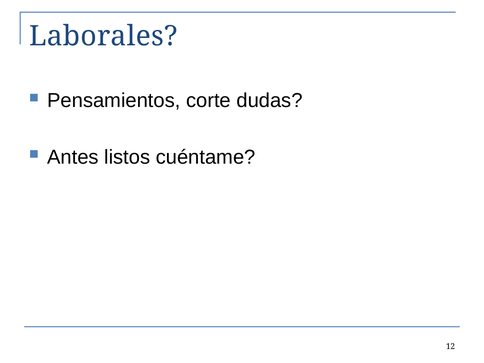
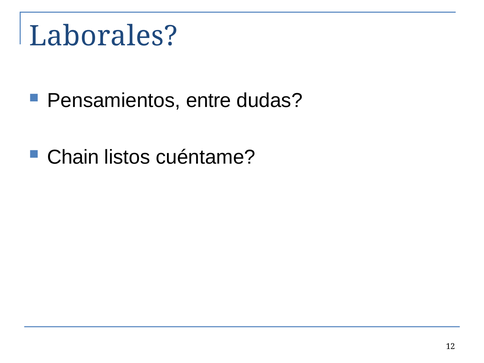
corte: corte -> entre (209, 101)
Antes: Antes -> Chain (73, 157)
